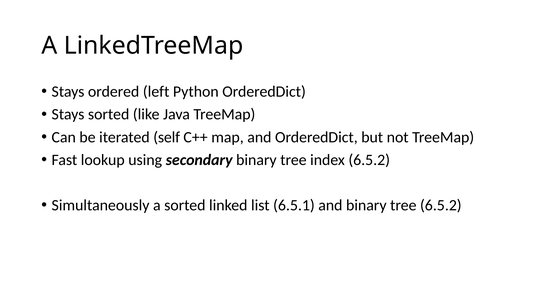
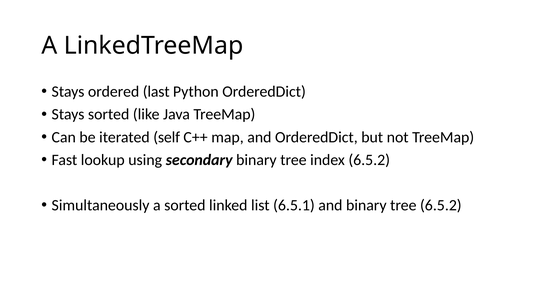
left: left -> last (156, 92)
